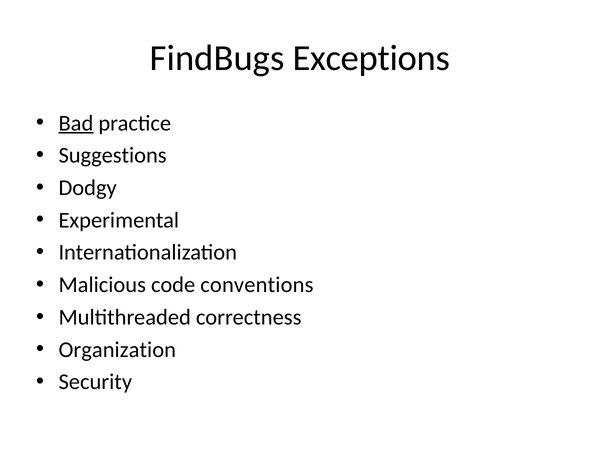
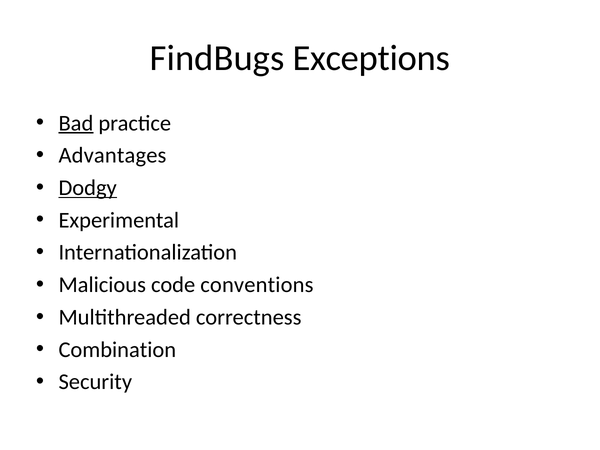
Suggestions: Suggestions -> Advantages (112, 155)
Dodgy underline: none -> present (88, 188)
Organization: Organization -> Combination (117, 350)
